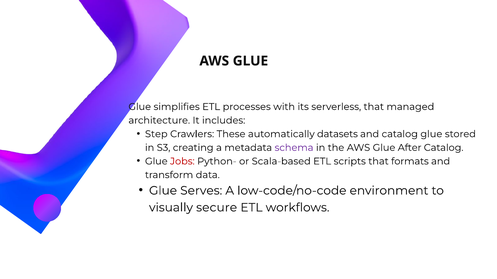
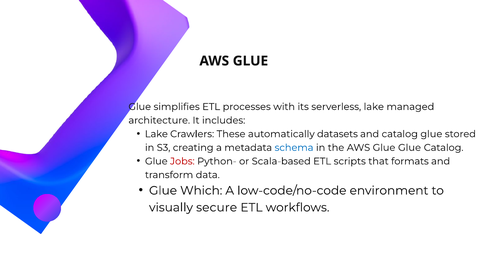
serverless that: that -> lake (374, 107)
Step: Step -> Lake (156, 134)
schema colour: purple -> blue (294, 148)
the AWS Glue After: After -> Glue (410, 148)
Serves: Serves -> Which (201, 191)
